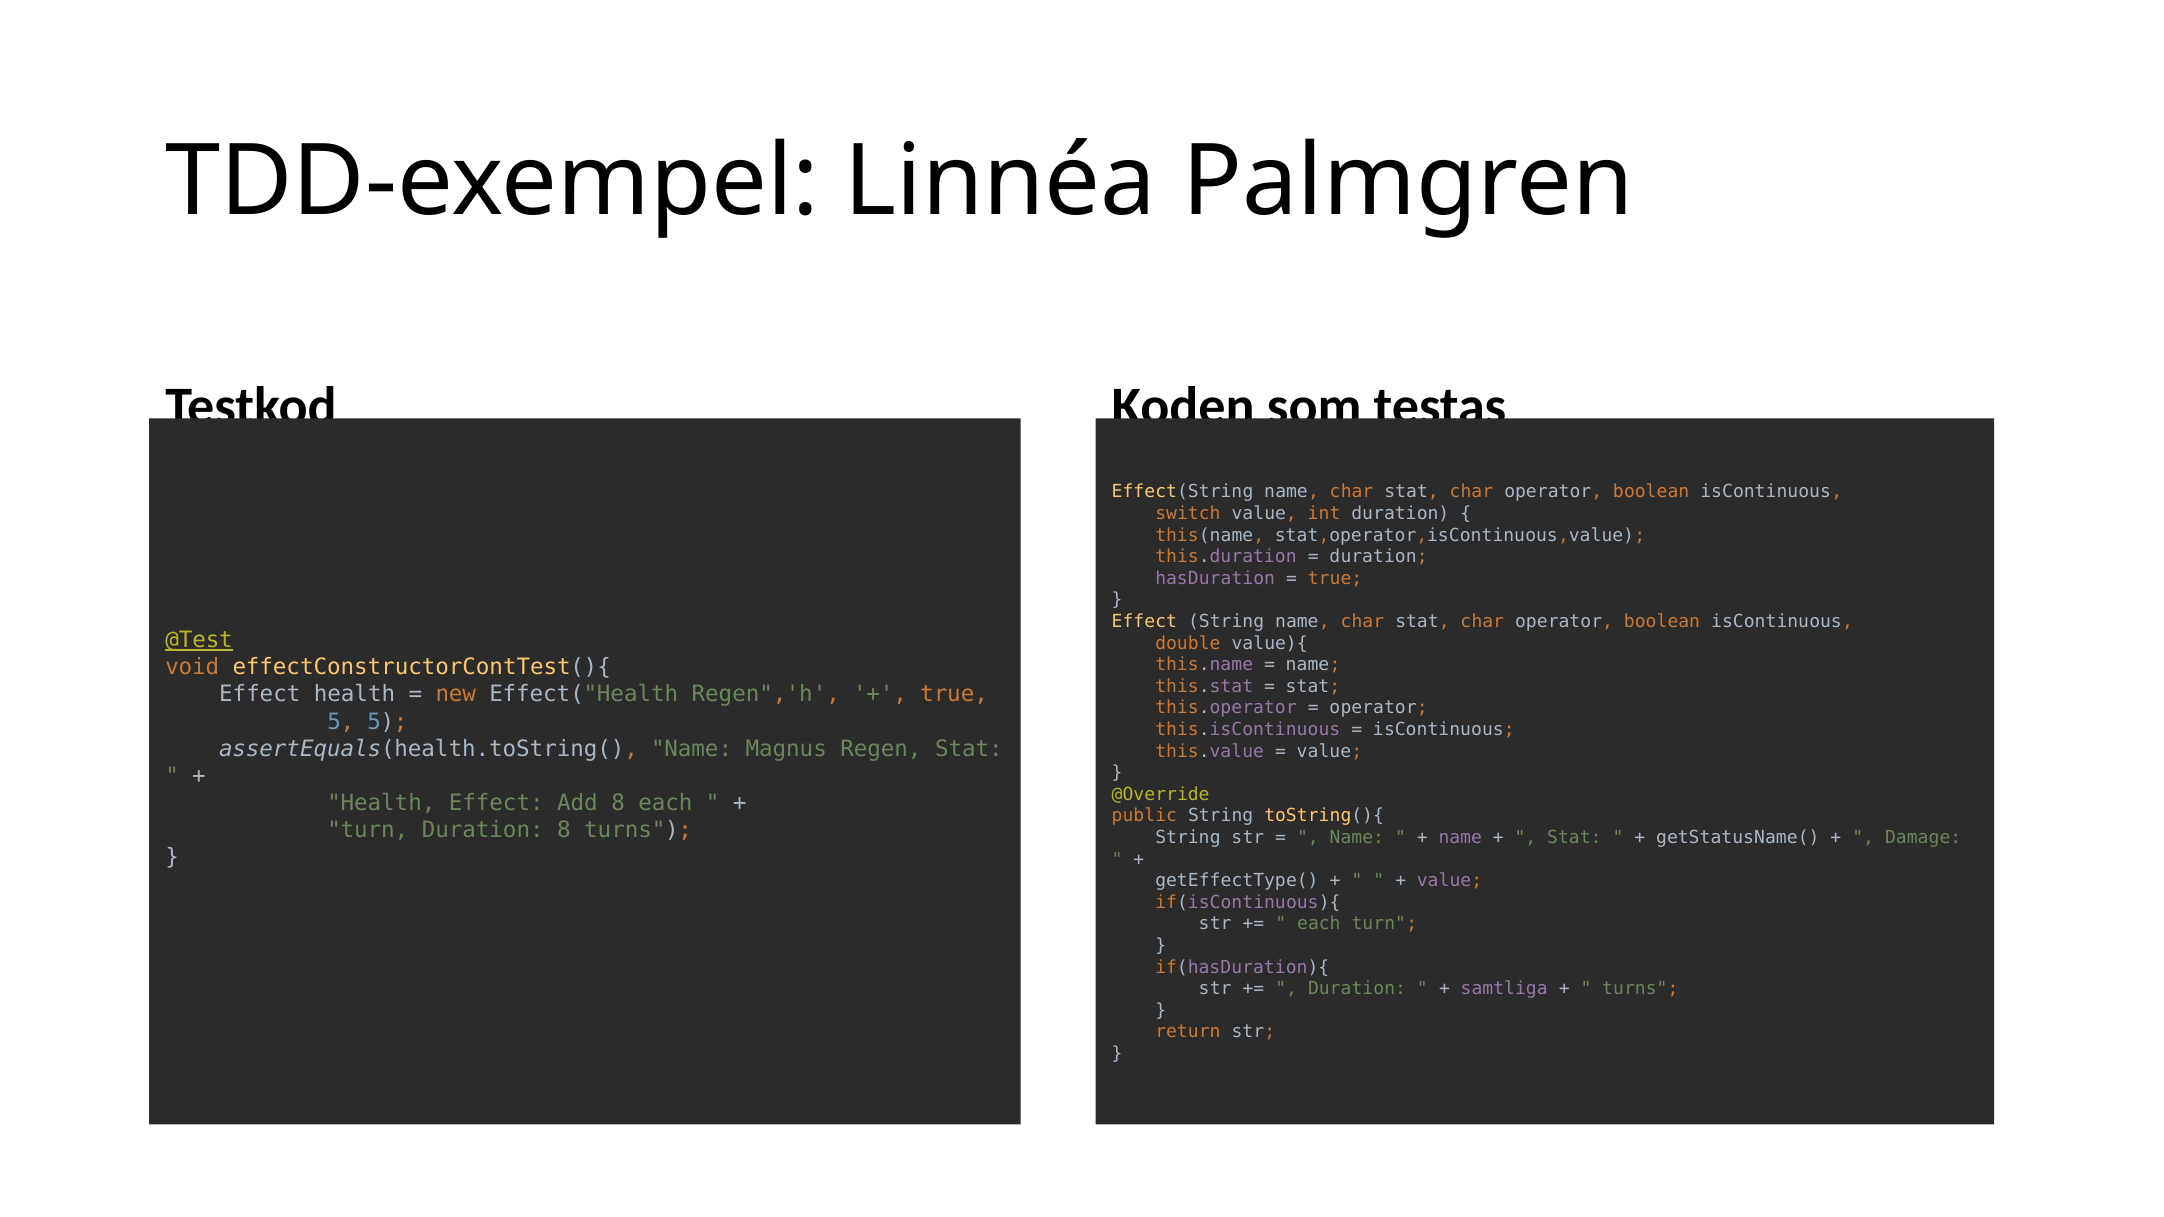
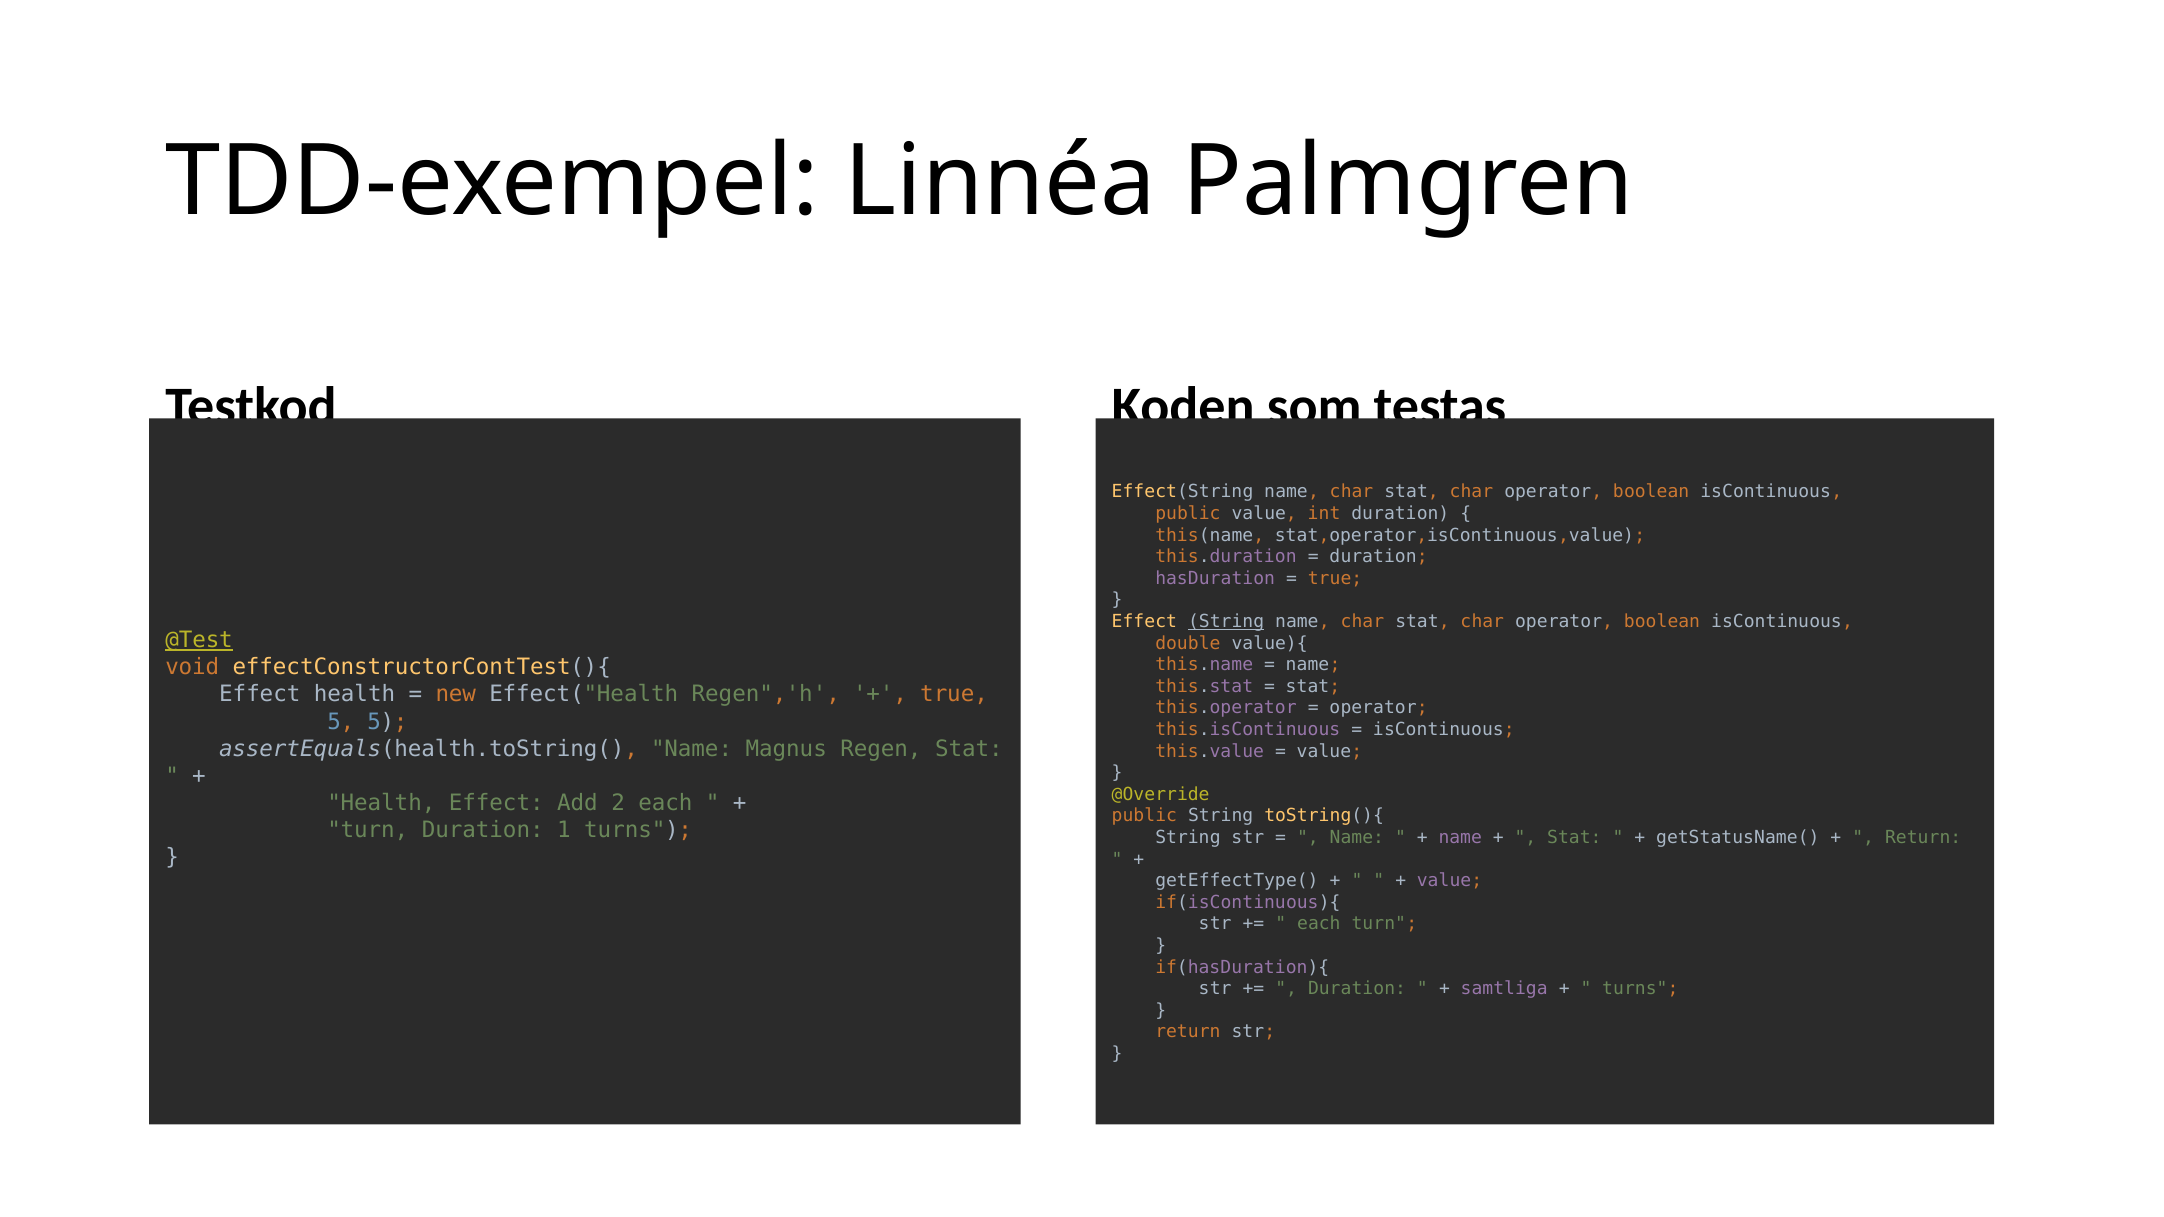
switch: switch -> public (1188, 514)
String underline: none -> present (1226, 622)
Add 8: 8 -> 2 (618, 803)
Duration 8: 8 -> 1 (564, 830)
Damage: Damage -> Return (1923, 838)
